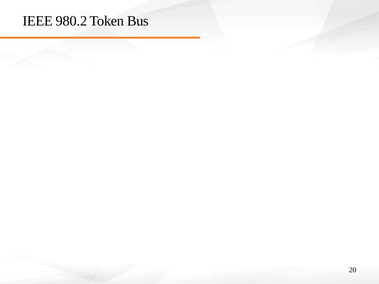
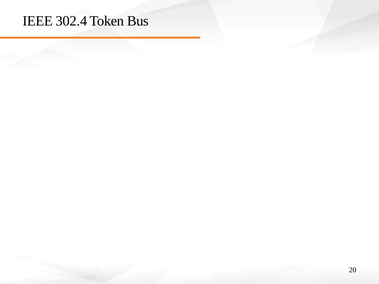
980.2: 980.2 -> 302.4 (71, 21)
